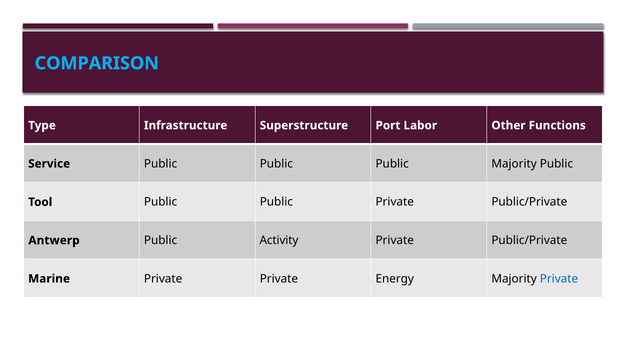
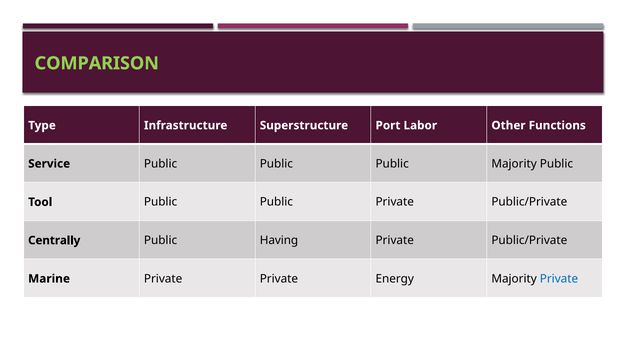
COMPARISON colour: light blue -> light green (97, 63)
Antwerp: Antwerp -> Centrally (54, 240)
Activity: Activity -> Having (279, 240)
